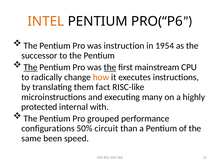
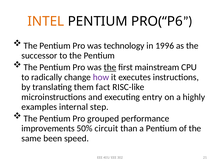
instruction: instruction -> technology (124, 46)
1954: 1954 -> 1996 (165, 46)
The underline: present -> none (31, 67)
how colour: orange -> purple (101, 77)
many: many -> entry (152, 97)
protected: protected -> examples (39, 107)
with: with -> step (99, 107)
configurations: configurations -> improvements (48, 128)
